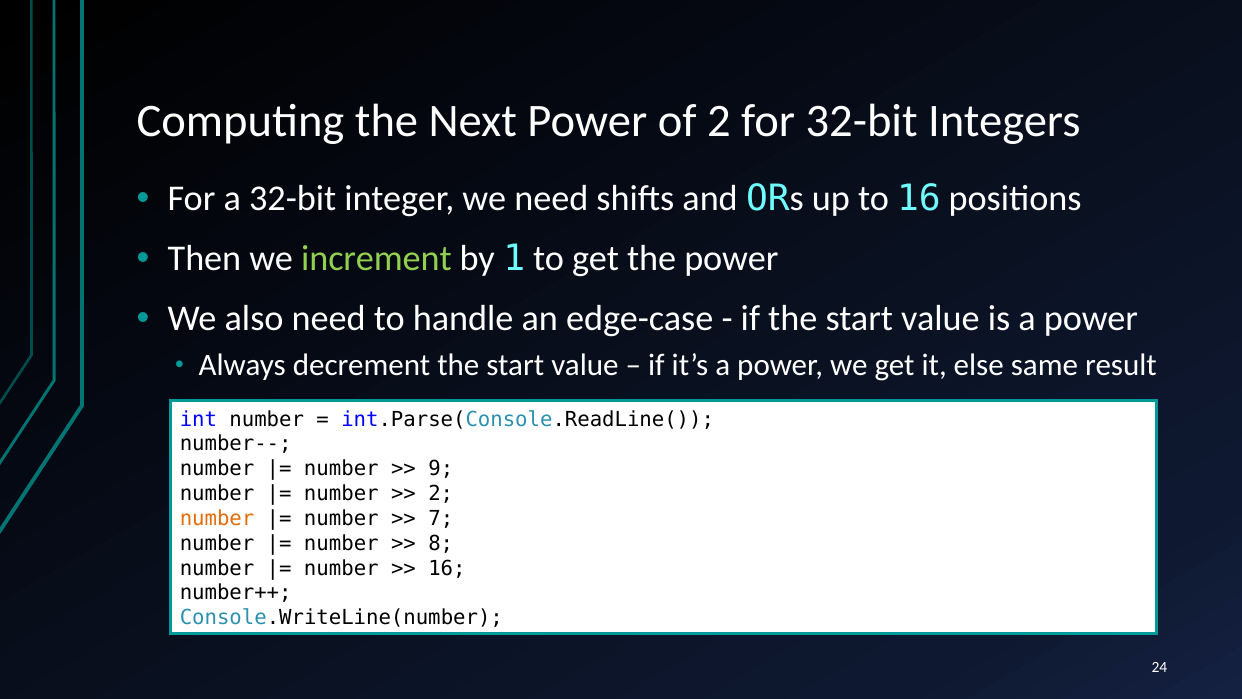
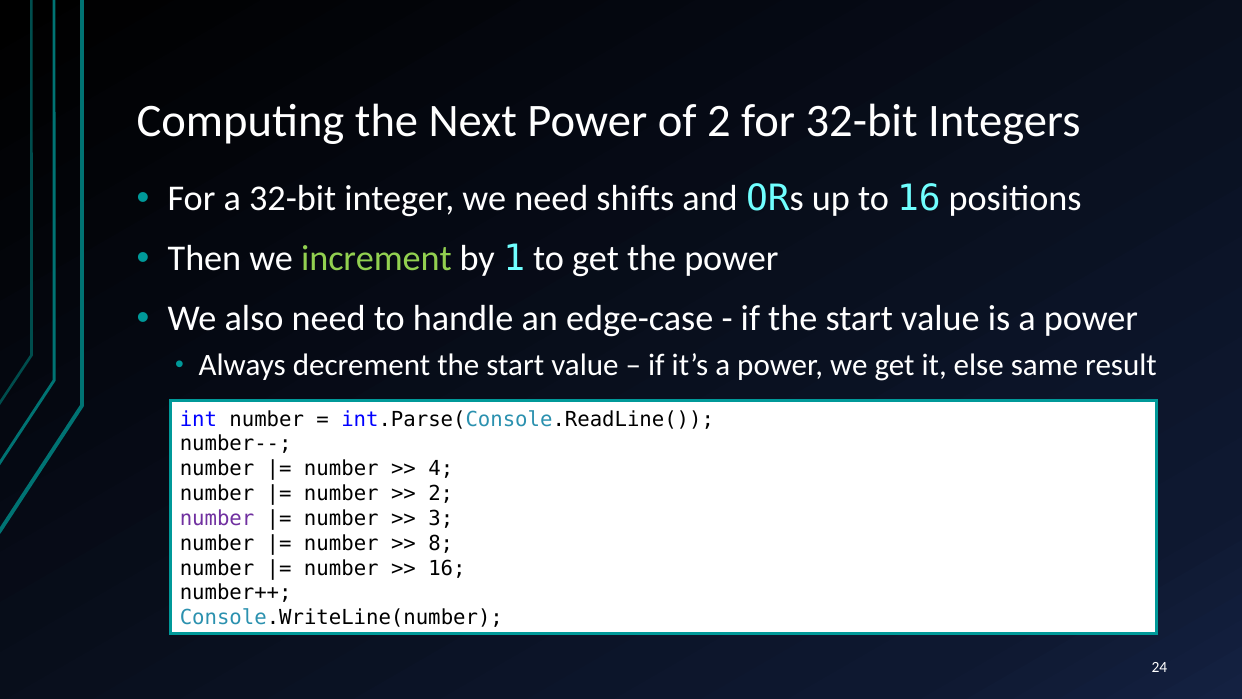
9: 9 -> 4 (441, 469)
number colour: orange -> purple (217, 518)
7: 7 -> 3 (441, 518)
